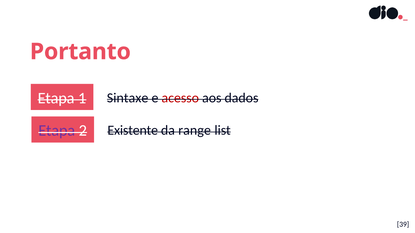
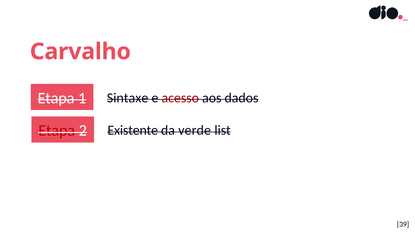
Portanto: Portanto -> Carvalho (80, 52)
Etapa colour: purple -> red (57, 131)
range: range -> verde (195, 131)
